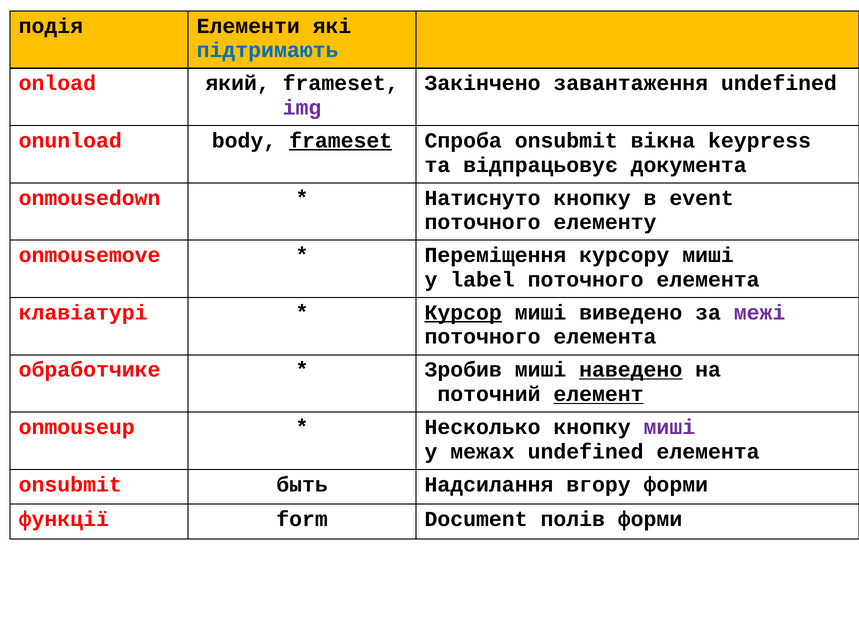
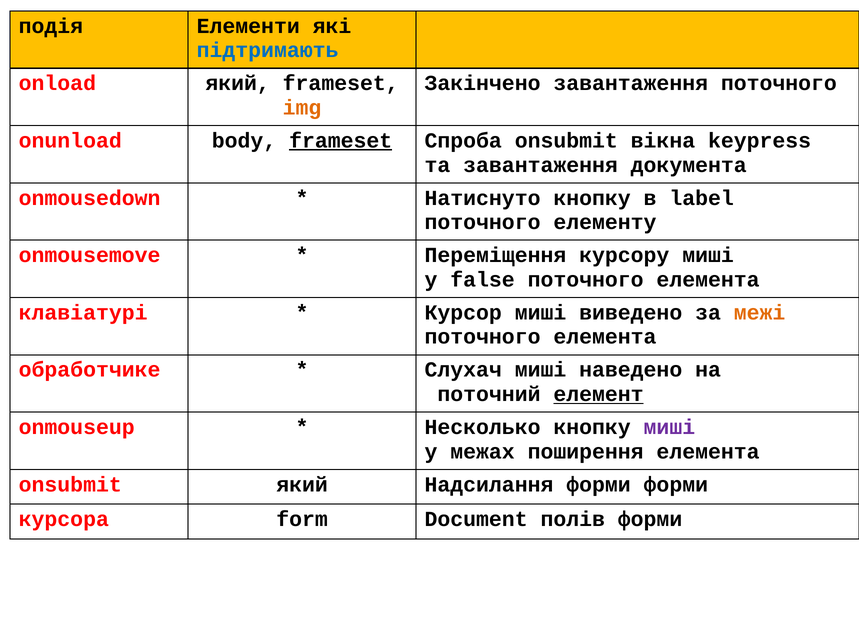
завантаження undefined: undefined -> поточного (779, 83)
img colour: purple -> orange (302, 108)
та відпрацьовує: відпрацьовує -> завантаження (541, 165)
event: event -> label (702, 198)
label: label -> false (483, 280)
Курсор underline: present -> none (463, 313)
межі colour: purple -> orange (760, 313)
Зробив: Зробив -> Слухач (463, 370)
наведено underline: present -> none (631, 370)
межах undefined: undefined -> поширення (586, 452)
onsubmit быть: быть -> який (302, 485)
Надсилання вгору: вгору -> форми (599, 485)
функції: функції -> курсора (64, 519)
